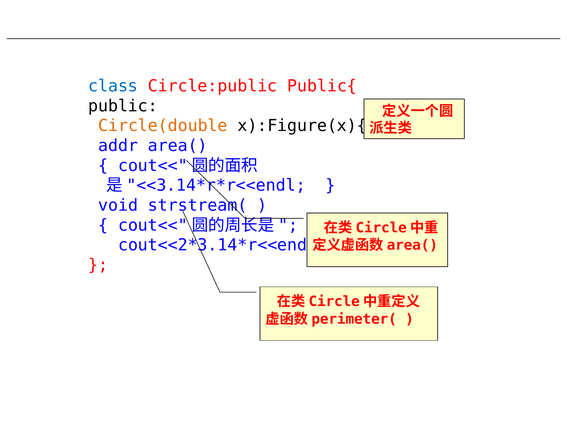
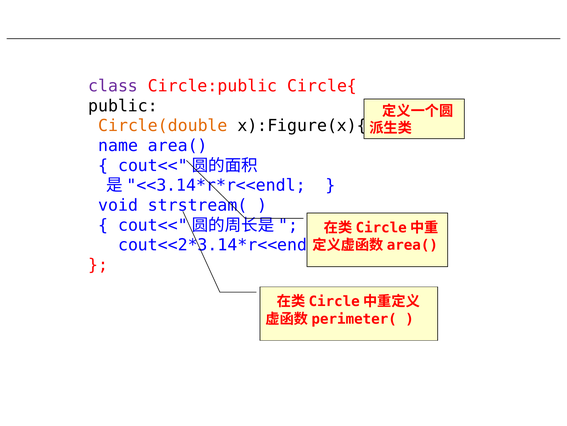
class colour: blue -> purple (113, 86)
Public{: Public{ -> Circle{ (322, 86)
addr: addr -> name (118, 145)
